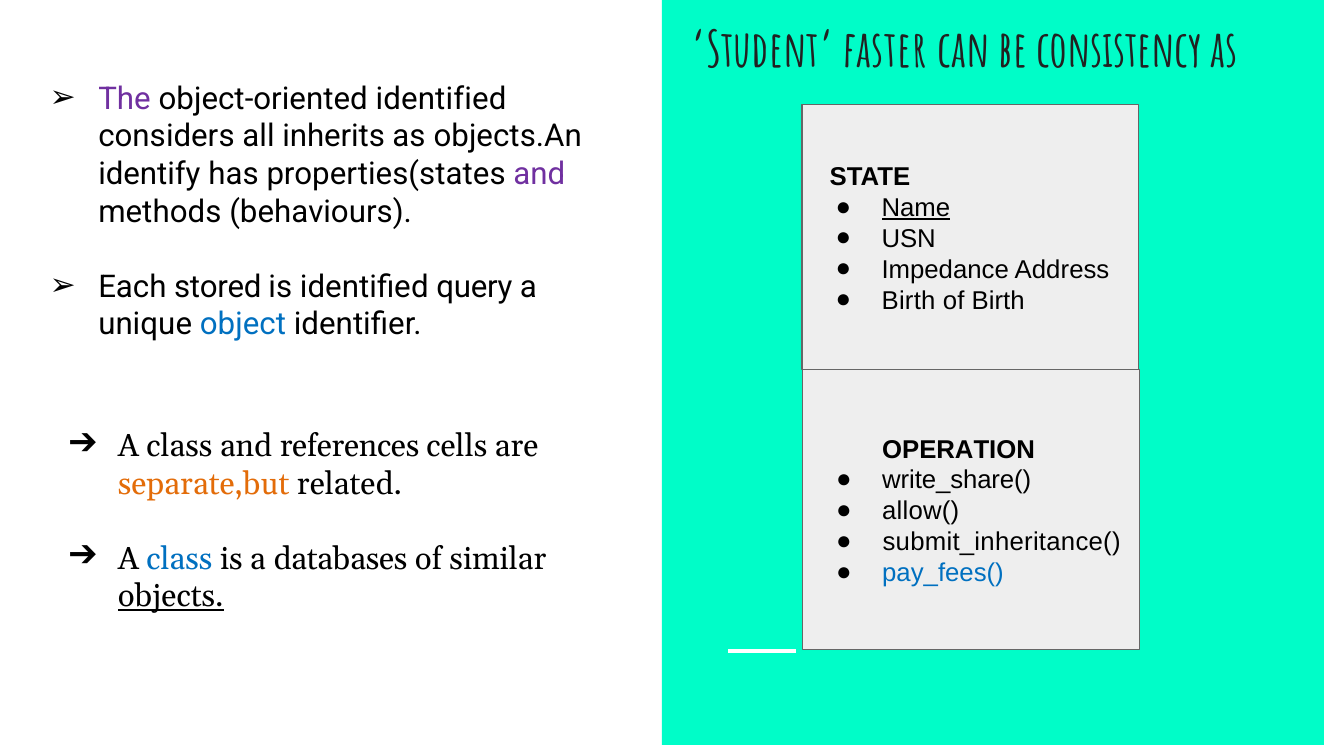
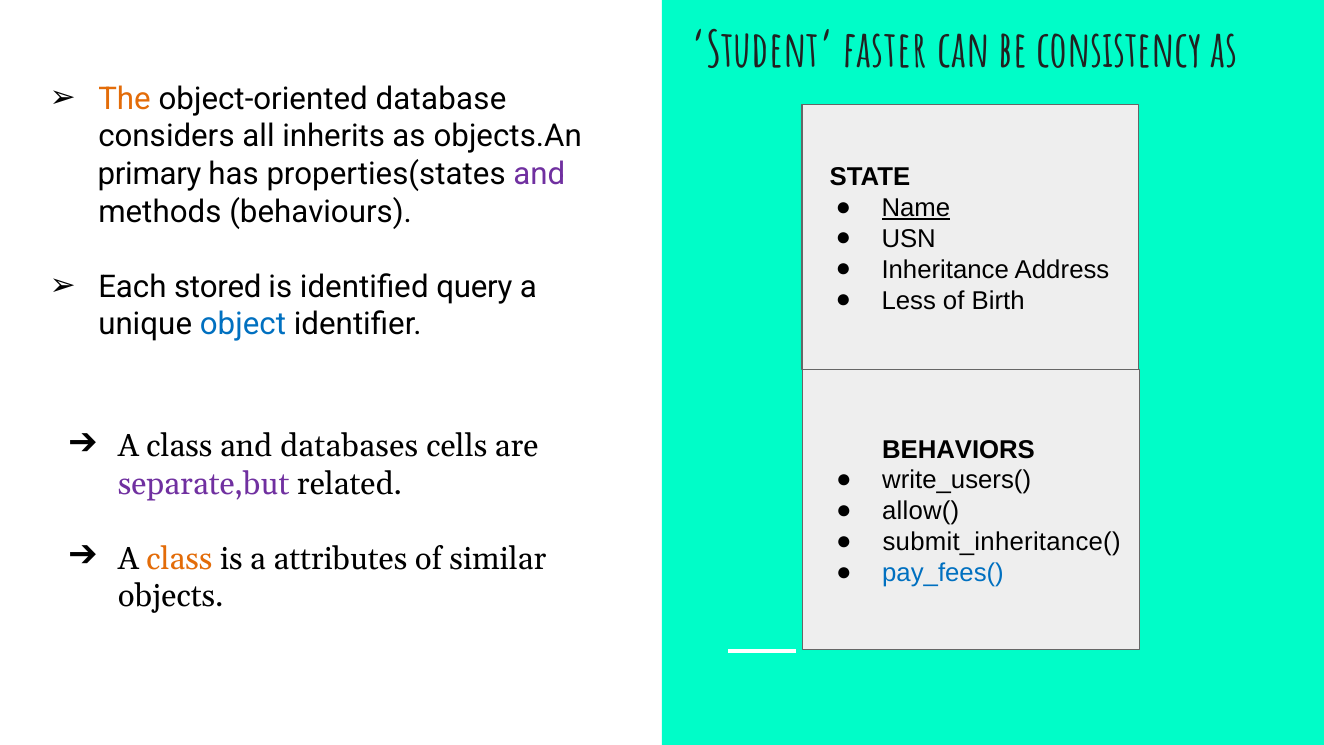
The colour: purple -> orange (124, 99)
object-oriented identified: identified -> database (441, 99)
identify: identify -> primary (150, 174)
Impedance: Impedance -> Inheritance (945, 270)
Birth: Birth -> Less (909, 301)
references: references -> databases (349, 446)
OPERATION: OPERATION -> BEHAVIORS (959, 449)
write_share(: write_share( -> write_users( (957, 480)
separate,but colour: orange -> purple (204, 484)
class colour: blue -> orange (179, 559)
databases: databases -> attributes (340, 559)
objects underline: present -> none (171, 596)
